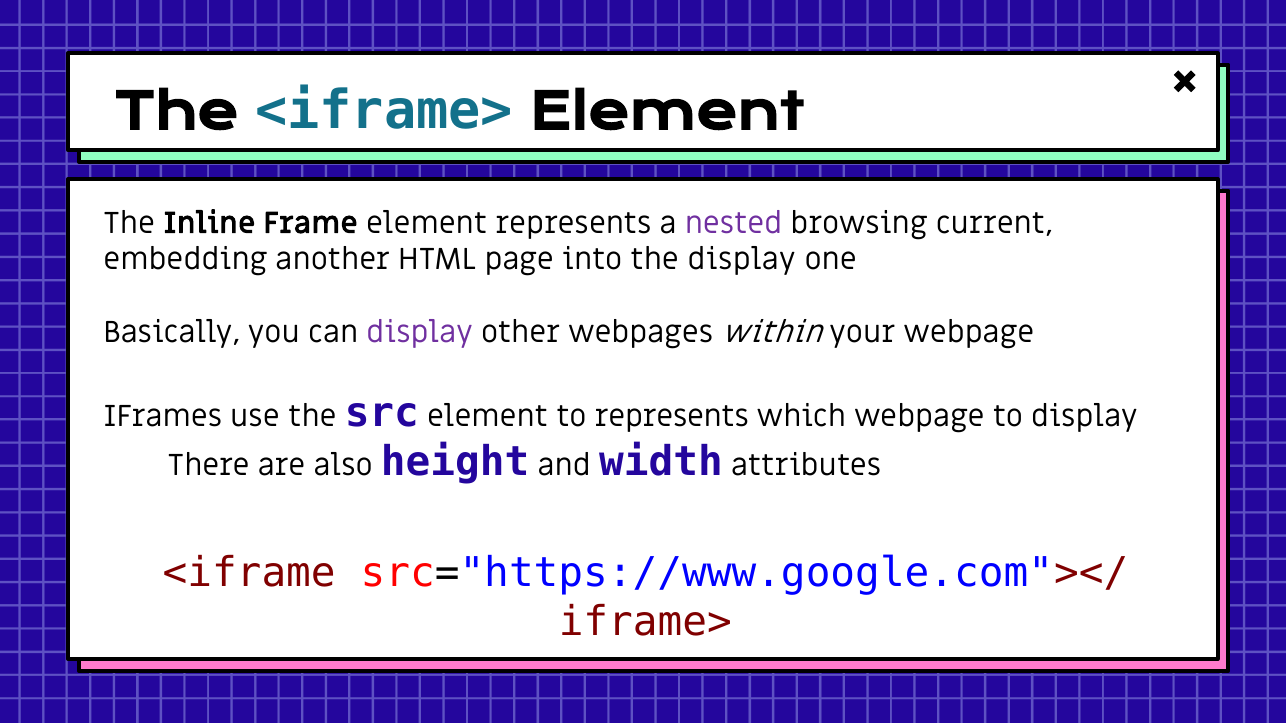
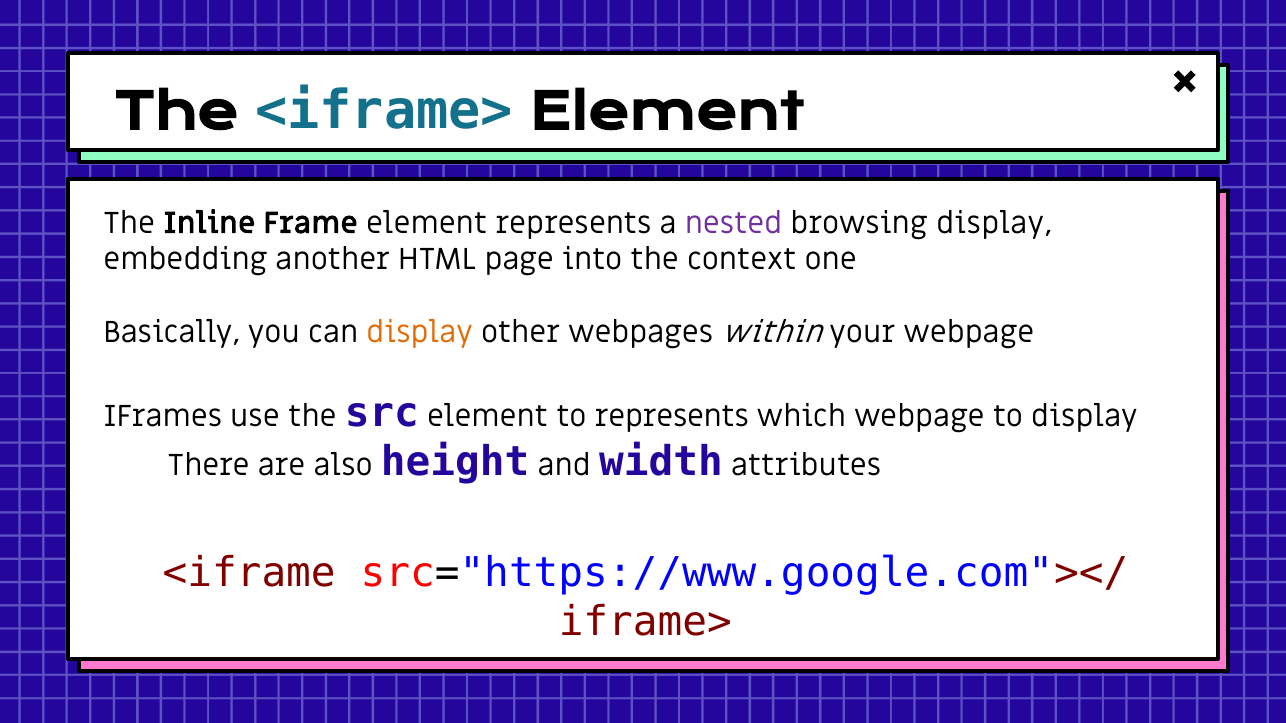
browsing current: current -> display (994, 223)
the display: display -> context (742, 260)
display colour: purple -> orange (419, 333)
